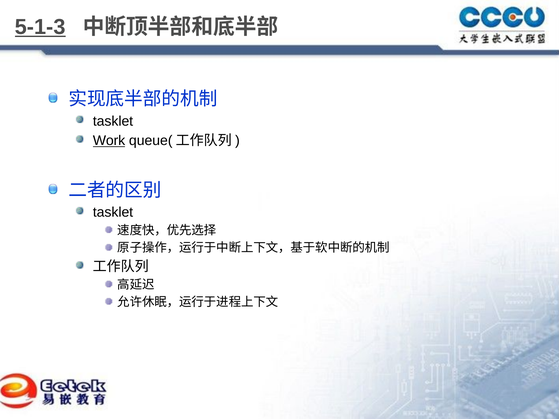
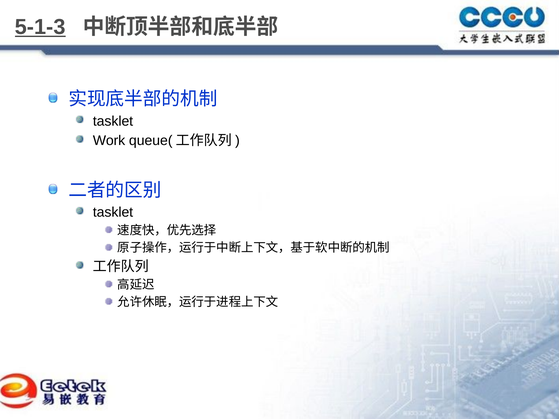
Work underline: present -> none (109, 141)
